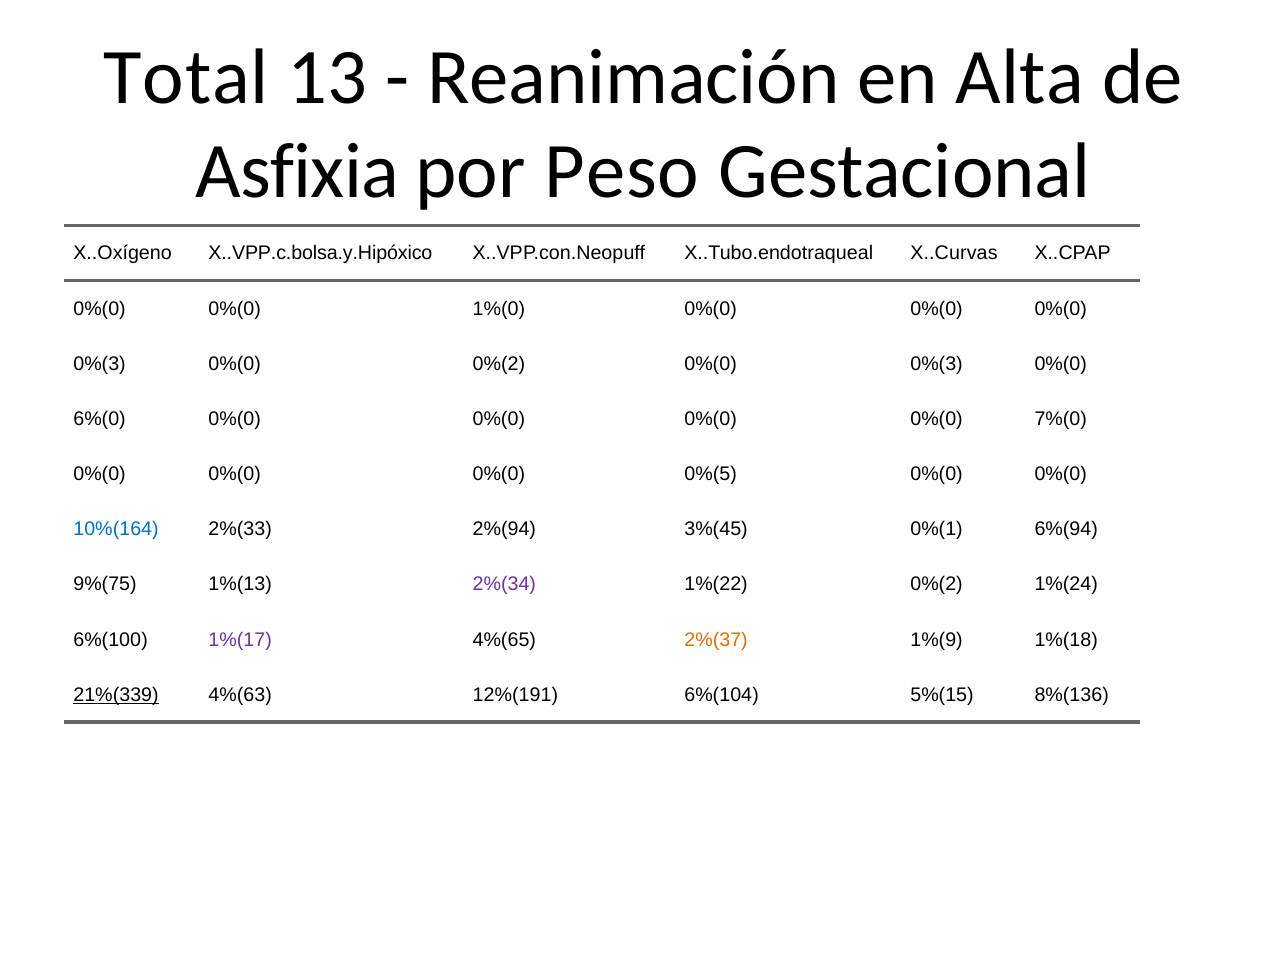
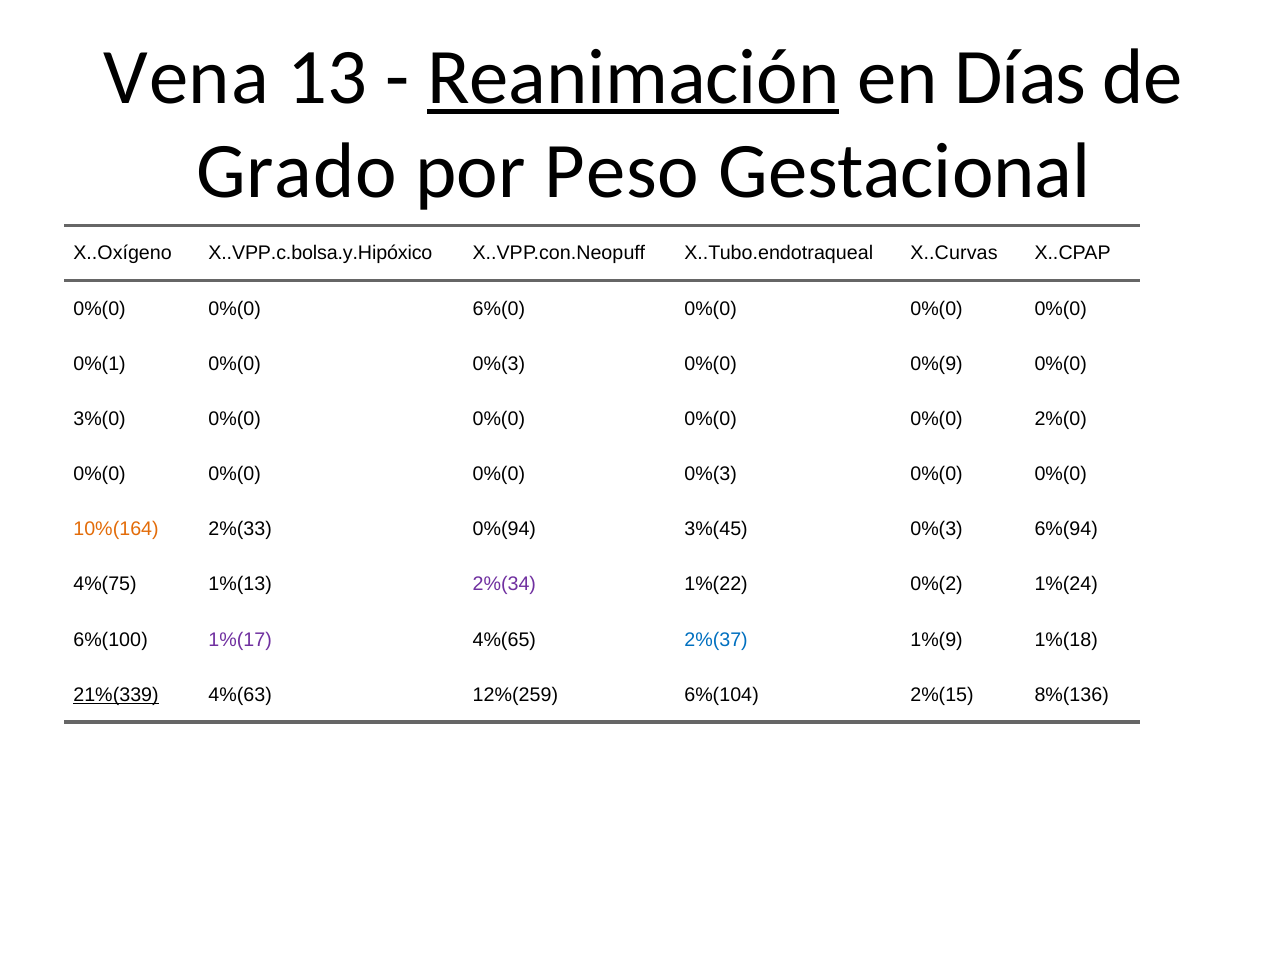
Total: Total -> Vena (186, 77)
Reanimación underline: none -> present (633, 77)
Alta: Alta -> Días (1020, 77)
Asfixia: Asfixia -> Grado (297, 172)
1%(0: 1%(0 -> 6%(0 (499, 309)
0%(3: 0%(3 -> 0%(1 (100, 364)
0%(2: 0%(2 -> 0%(3 (499, 364)
0%(3: 0%(3 -> 0%(9 (937, 364)
6%(0: 6%(0 -> 3%(0 (100, 419)
7%(0: 7%(0 -> 2%(0 (1061, 419)
0%(0 0%(0 0%(5: 0%(5 -> 0%(3 (711, 474)
10%(164 colour: blue -> orange (116, 529)
2%(94: 2%(94 -> 0%(94 (504, 529)
3%(45 0%(1: 0%(1 -> 0%(3 (937, 529)
9%(75: 9%(75 -> 4%(75 (105, 584)
2%(37 colour: orange -> blue (716, 640)
12%(191: 12%(191 -> 12%(259 (515, 695)
5%(15: 5%(15 -> 2%(15 (942, 695)
